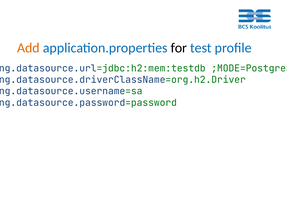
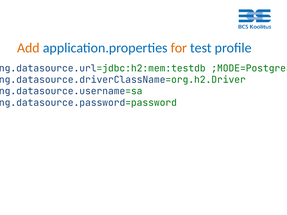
for colour: black -> orange (179, 48)
